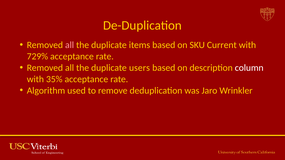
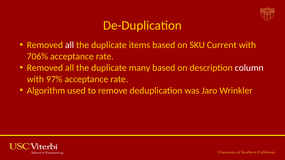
all colour: pink -> white (70, 45)
729%: 729% -> 706% (37, 57)
users: users -> many (140, 68)
35%: 35% -> 97% (54, 79)
